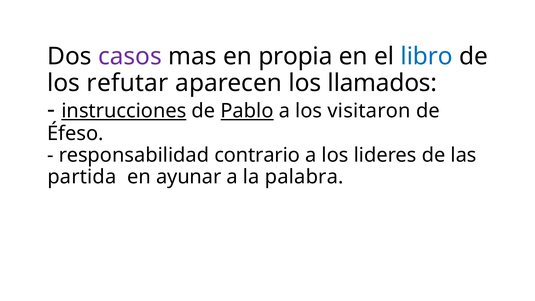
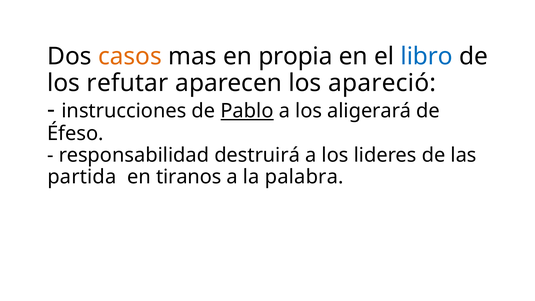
casos colour: purple -> orange (130, 57)
llamados: llamados -> apareció (382, 83)
instrucciones underline: present -> none (124, 111)
visitaron: visitaron -> aligerará (369, 111)
contrario: contrario -> destruirá (257, 155)
ayunar: ayunar -> tiranos (189, 177)
